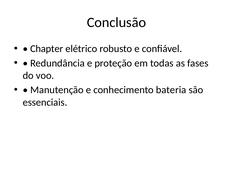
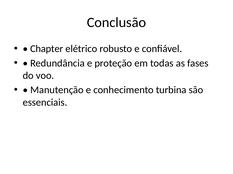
bateria: bateria -> turbina (171, 90)
